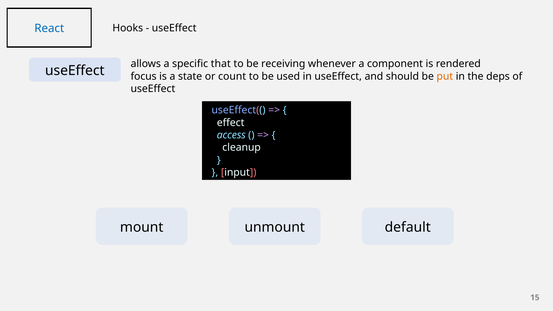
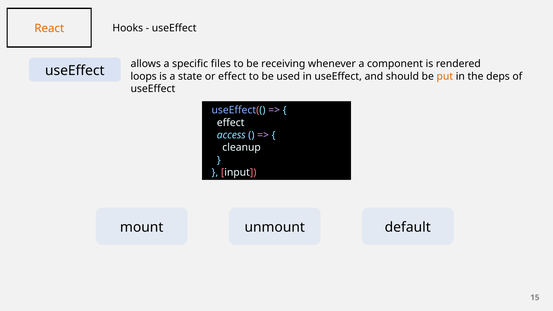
React colour: blue -> orange (49, 28)
that: that -> files (221, 64)
focus: focus -> loops (144, 76)
or count: count -> effect (232, 76)
